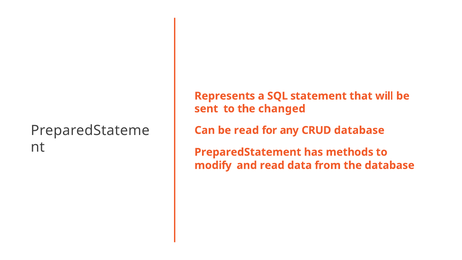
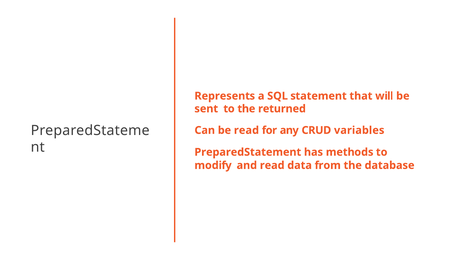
changed: changed -> returned (282, 109)
CRUD database: database -> variables (359, 130)
